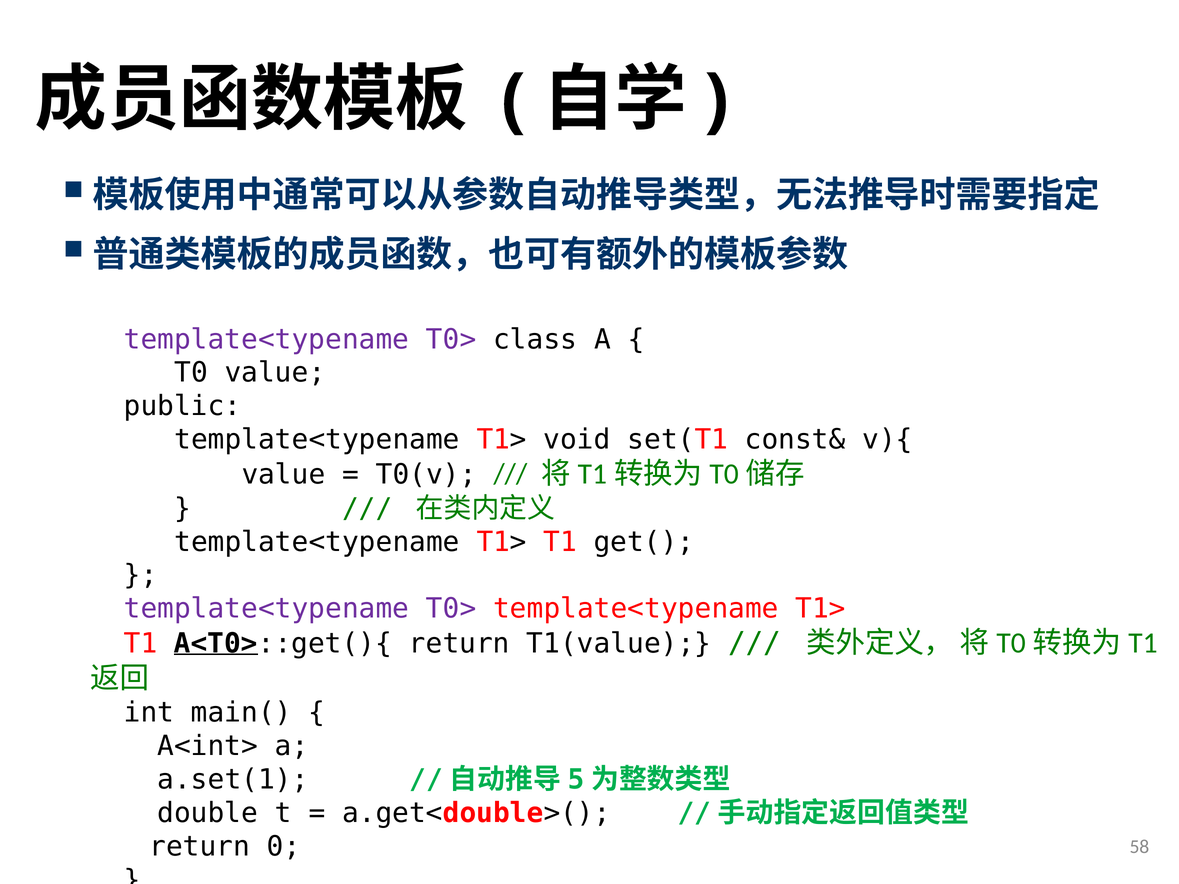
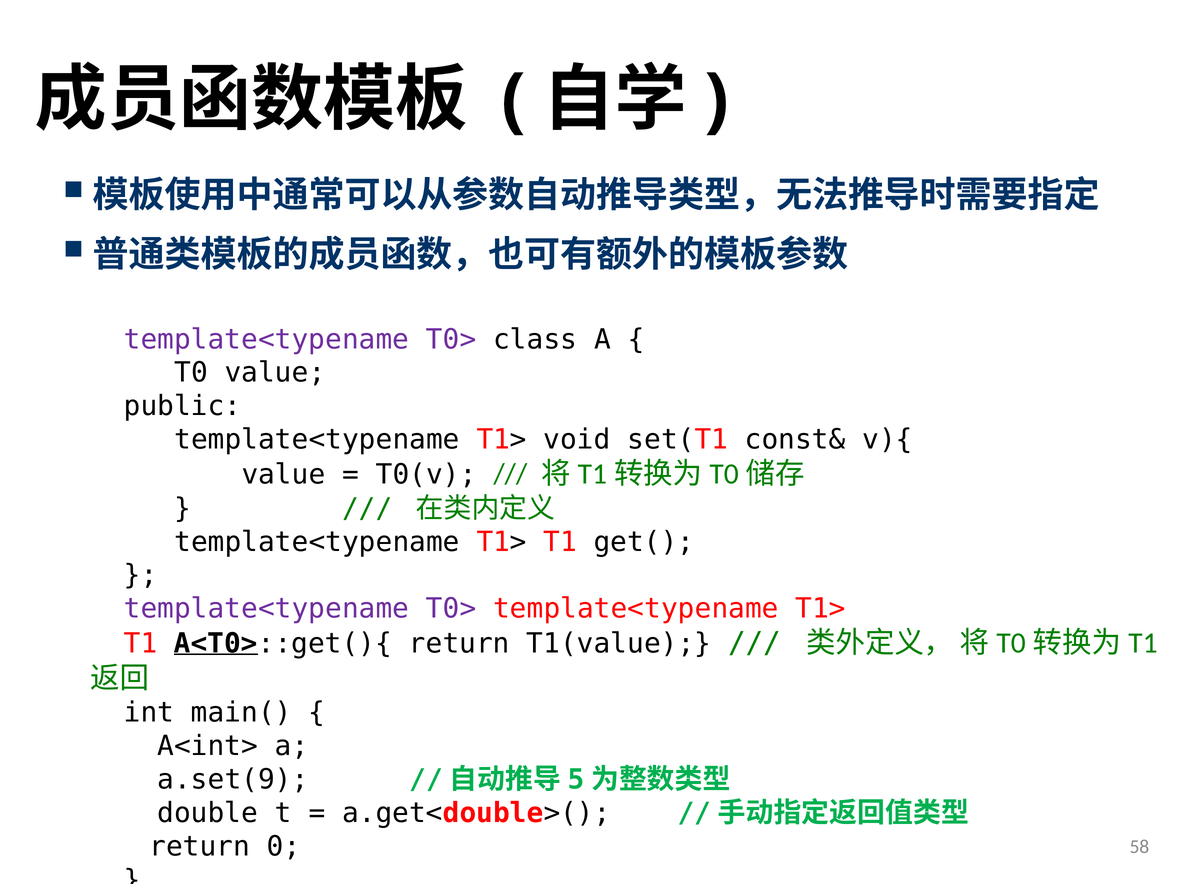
a.set(1: a.set(1 -> a.set(9 (233, 780)
